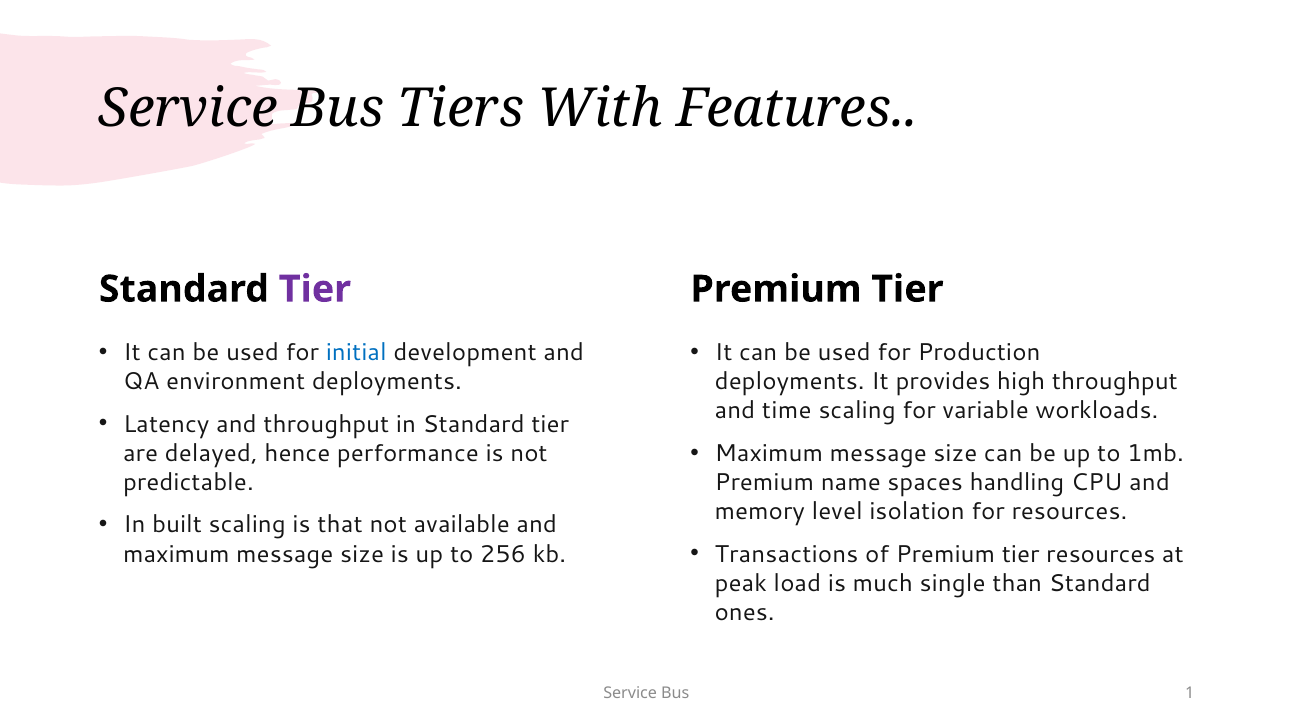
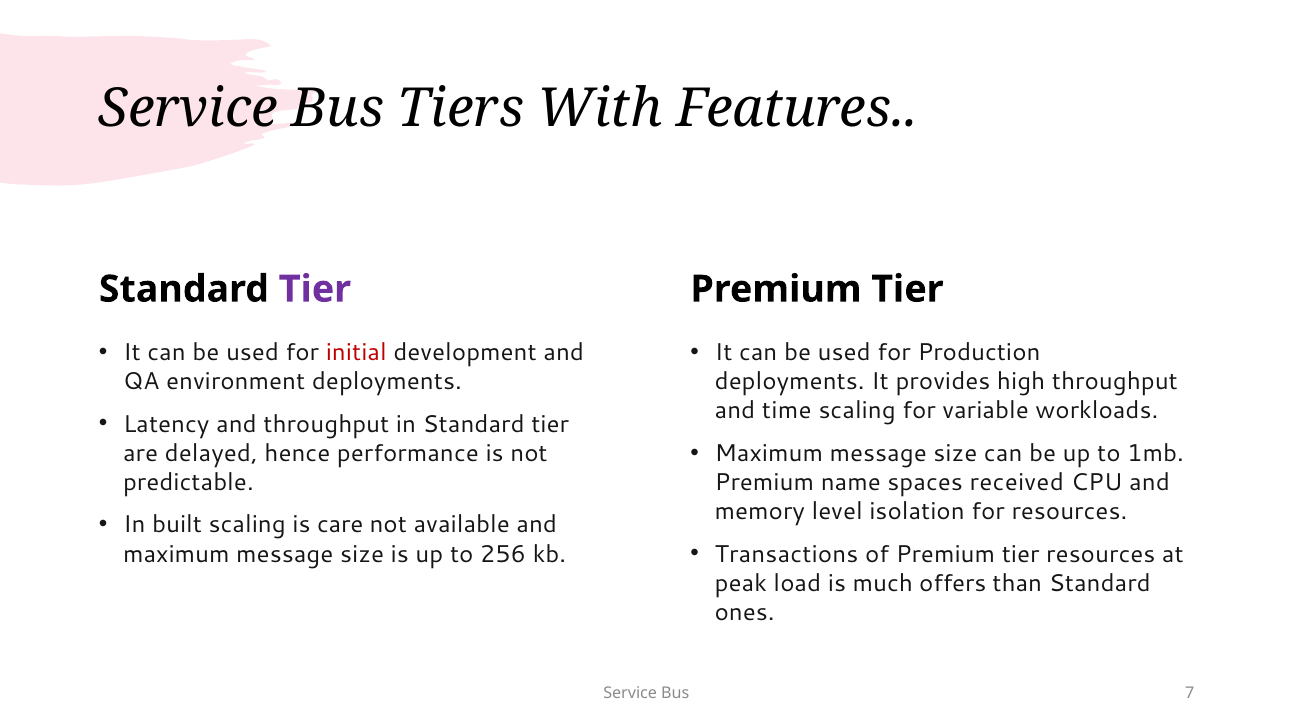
initial colour: blue -> red (356, 353)
handling: handling -> received (1017, 483)
that: that -> care (340, 525)
single: single -> offers (953, 583)
1: 1 -> 7 (1190, 693)
